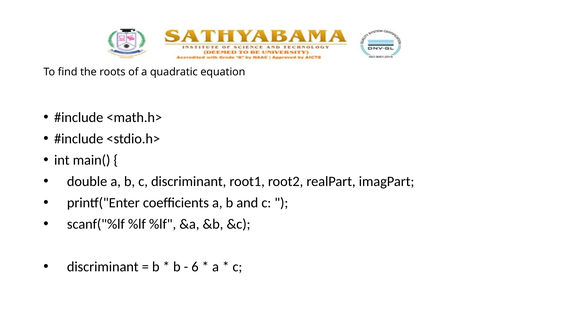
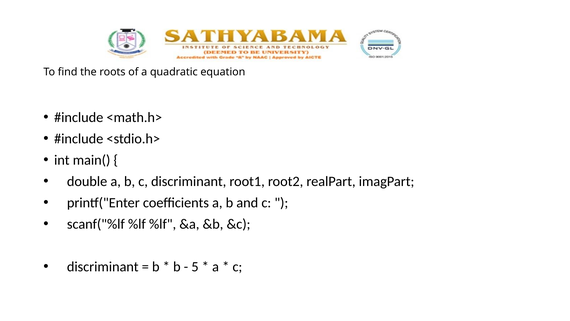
6: 6 -> 5 (195, 267)
